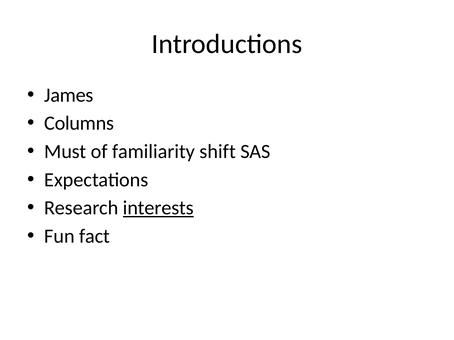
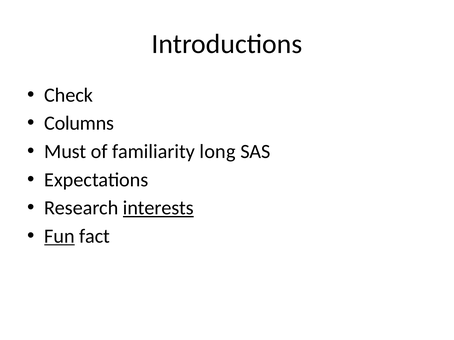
James: James -> Check (69, 95)
shift: shift -> long (218, 152)
Fun underline: none -> present (59, 237)
